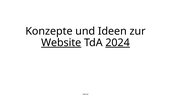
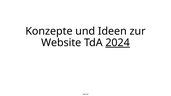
Website underline: present -> none (61, 43)
